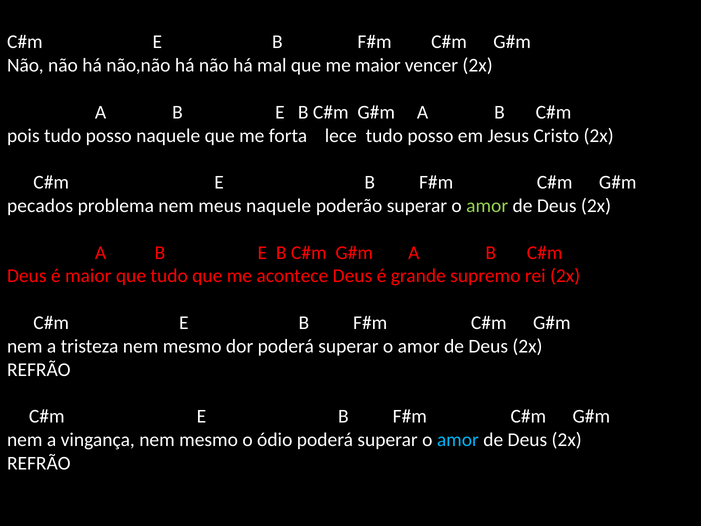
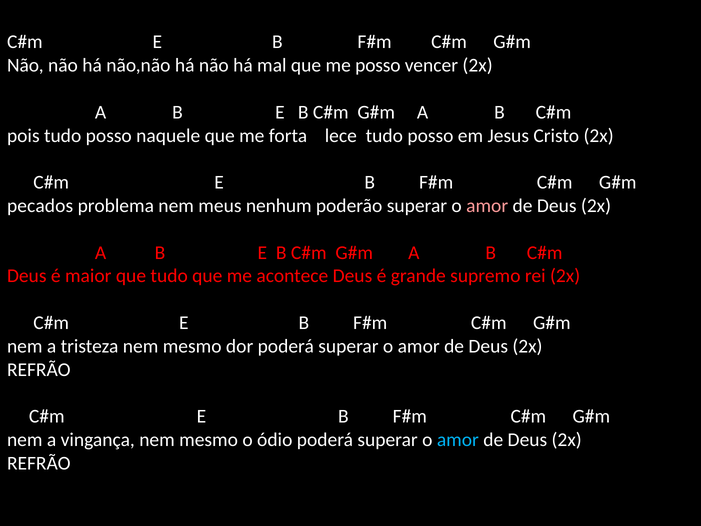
me maior: maior -> posso (378, 65)
meus naquele: naquele -> nenhum (279, 206)
amor colour: light green -> pink (487, 206)
